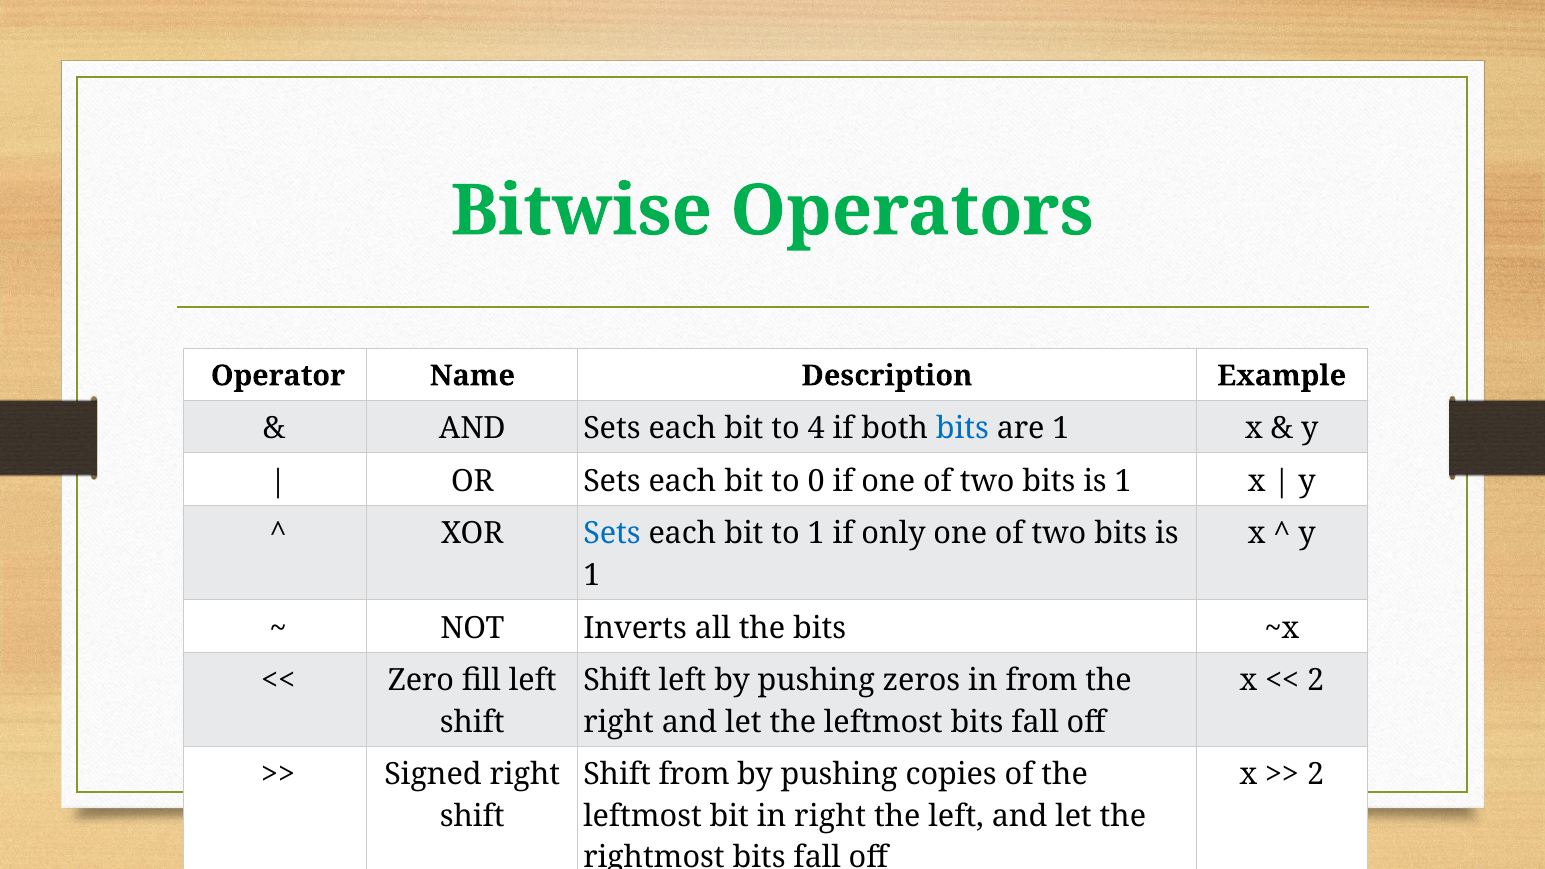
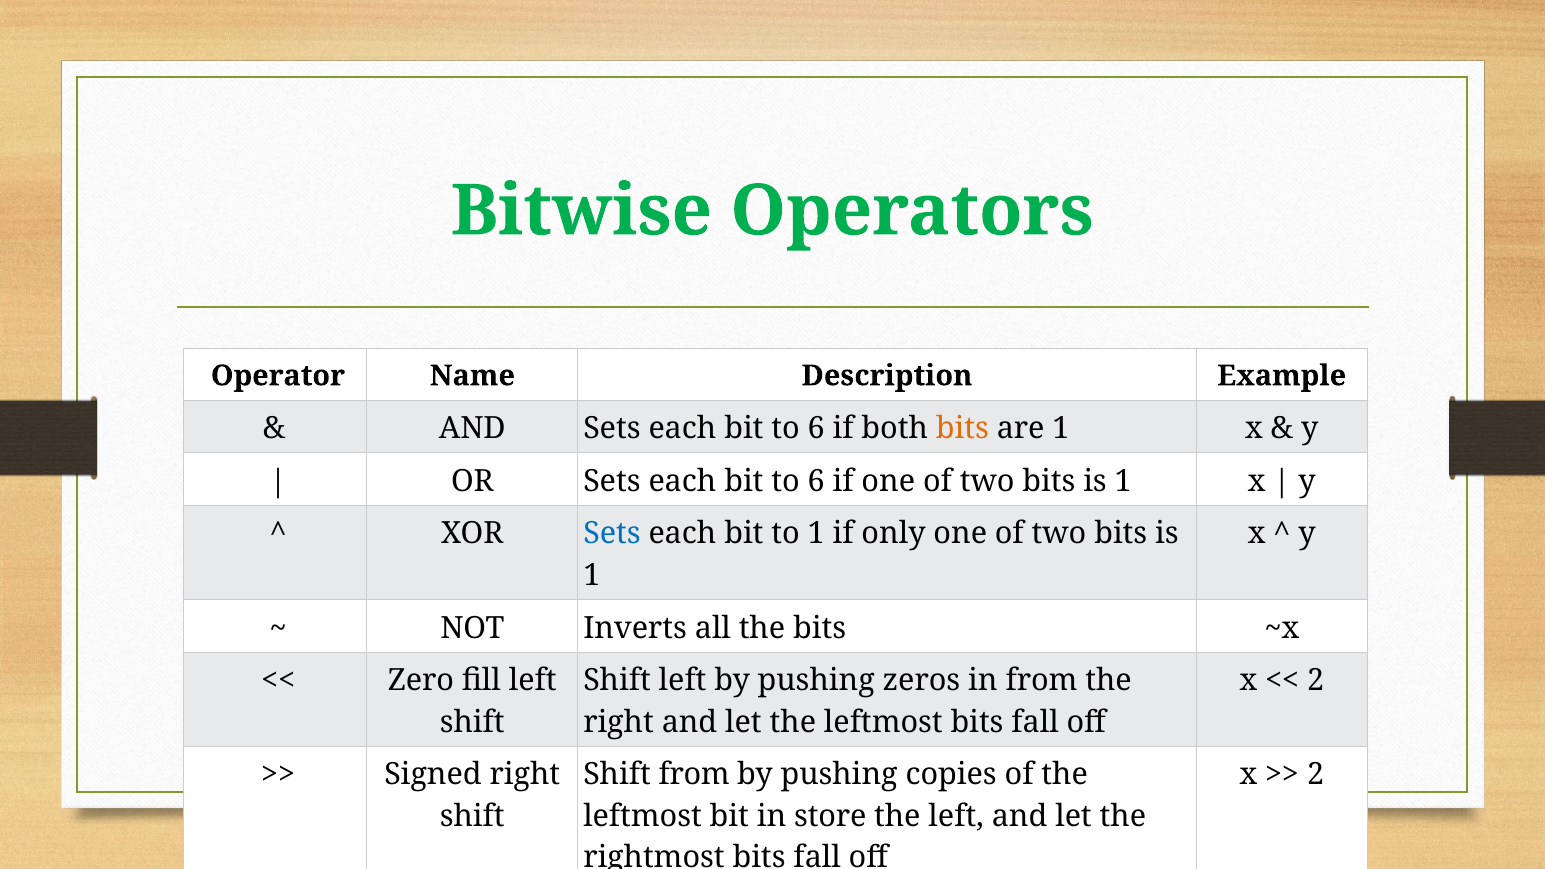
4: 4 -> 6 (816, 428)
bits colour: blue -> orange (962, 428)
0: 0 -> 6 (816, 481)
in right: right -> store (830, 816)
